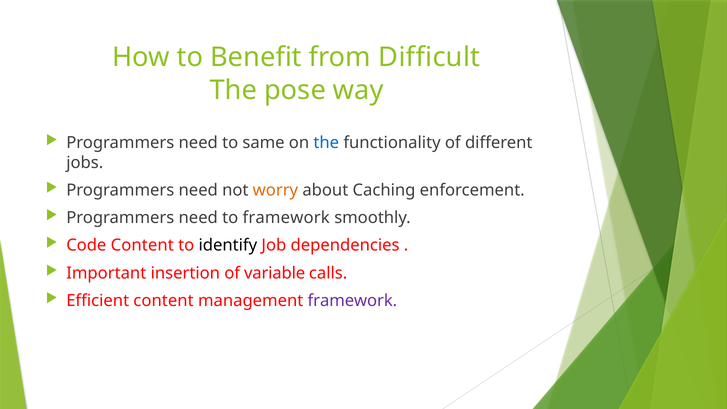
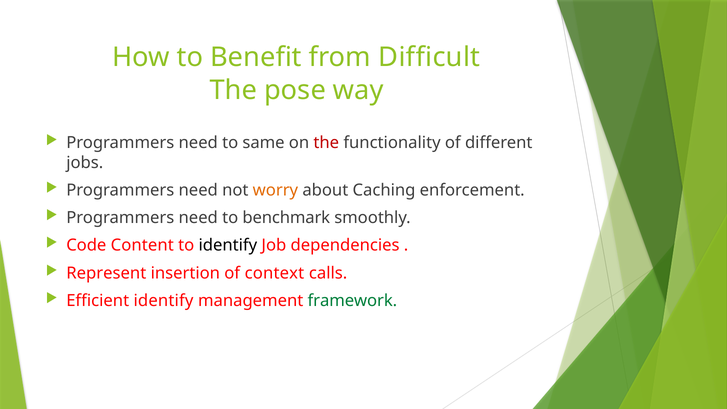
the colour: blue -> red (326, 143)
to framework: framework -> benchmark (286, 218)
Important: Important -> Represent (106, 273)
variable: variable -> context (274, 273)
Efficient content: content -> identify (163, 301)
framework colour: purple -> green (352, 301)
